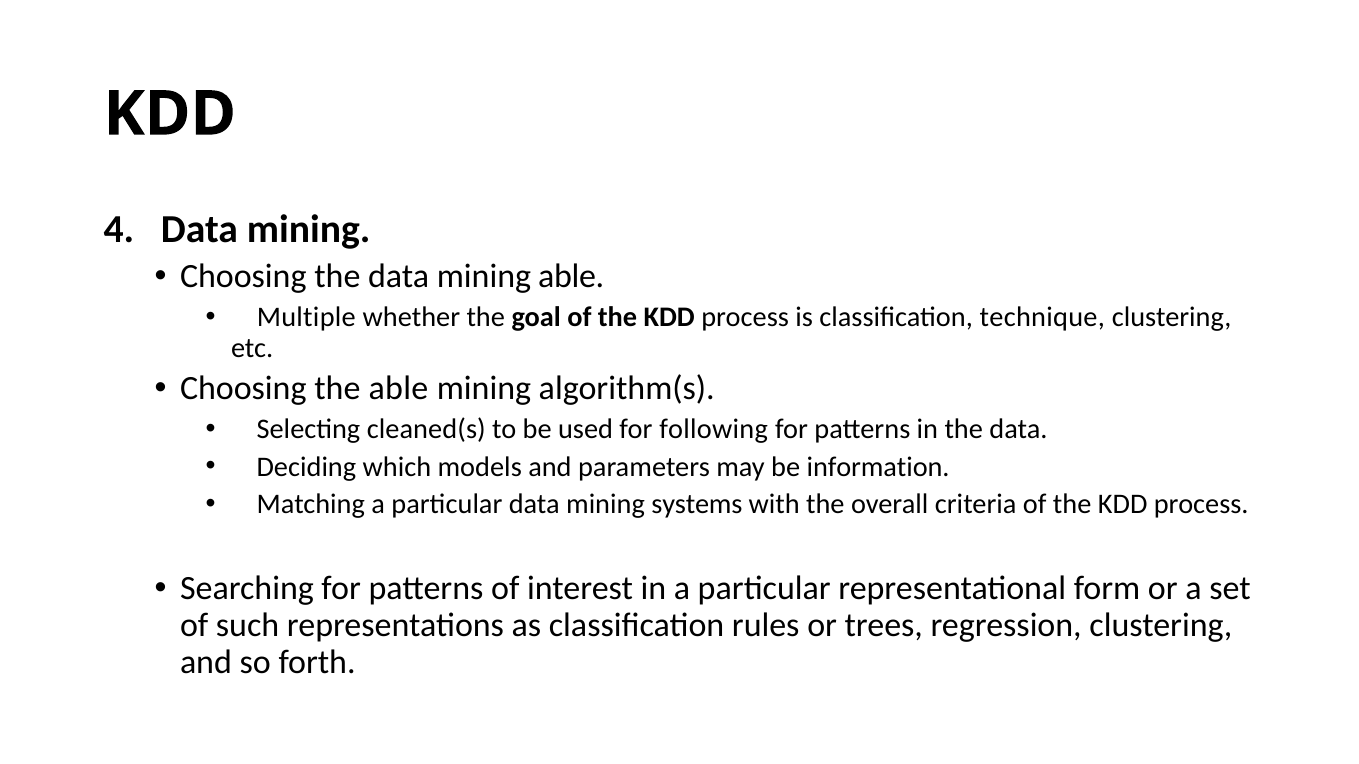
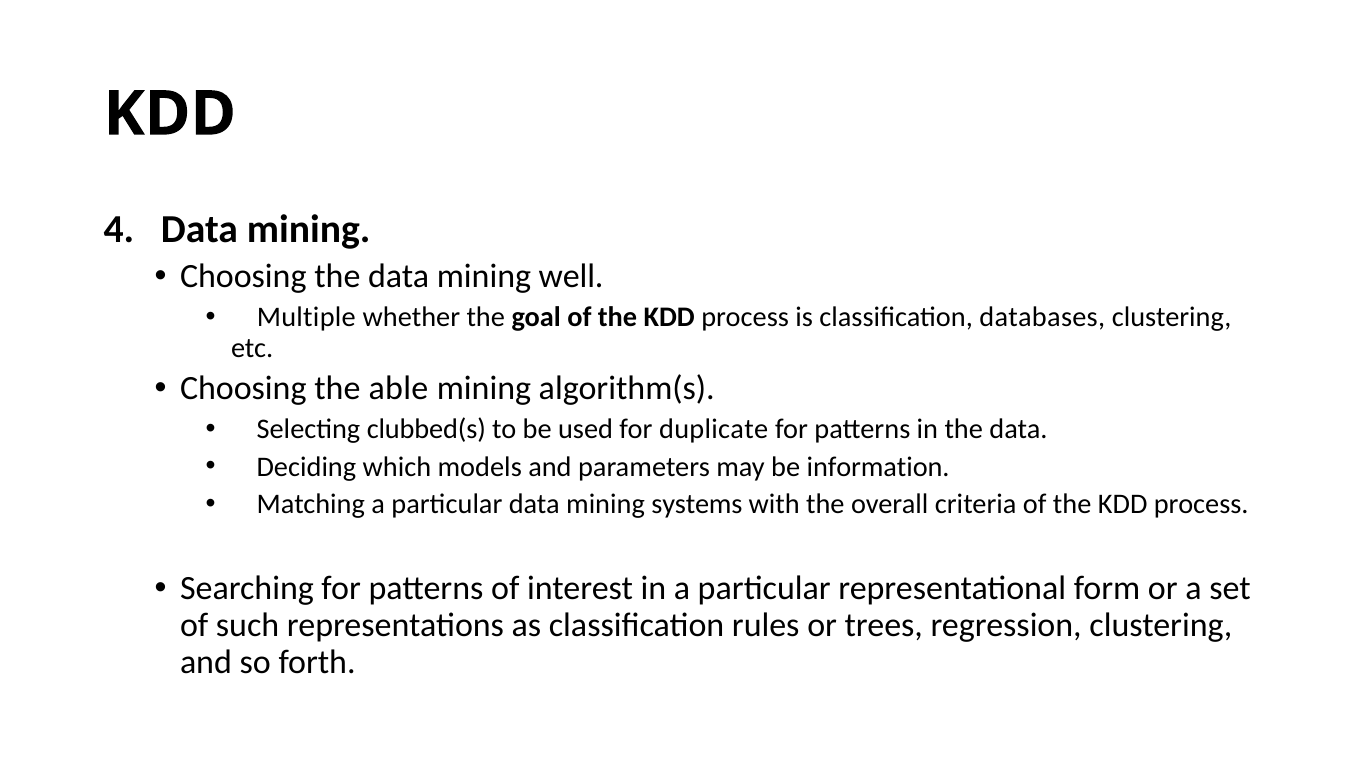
mining able: able -> well (571, 277)
technique: technique -> databases (1042, 317)
cleaned(s: cleaned(s -> clubbed(s (426, 429)
following: following -> duplicate (714, 429)
